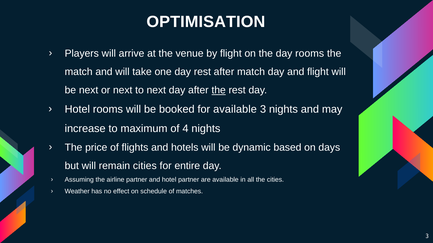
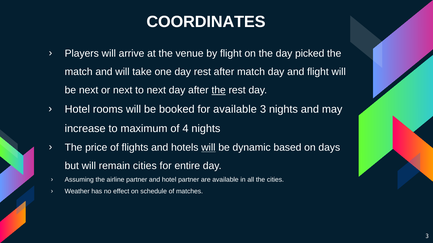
OPTIMISATION: OPTIMISATION -> COORDINATES (206, 22)
day rooms: rooms -> picked (310, 54)
will underline: none -> present (208, 148)
